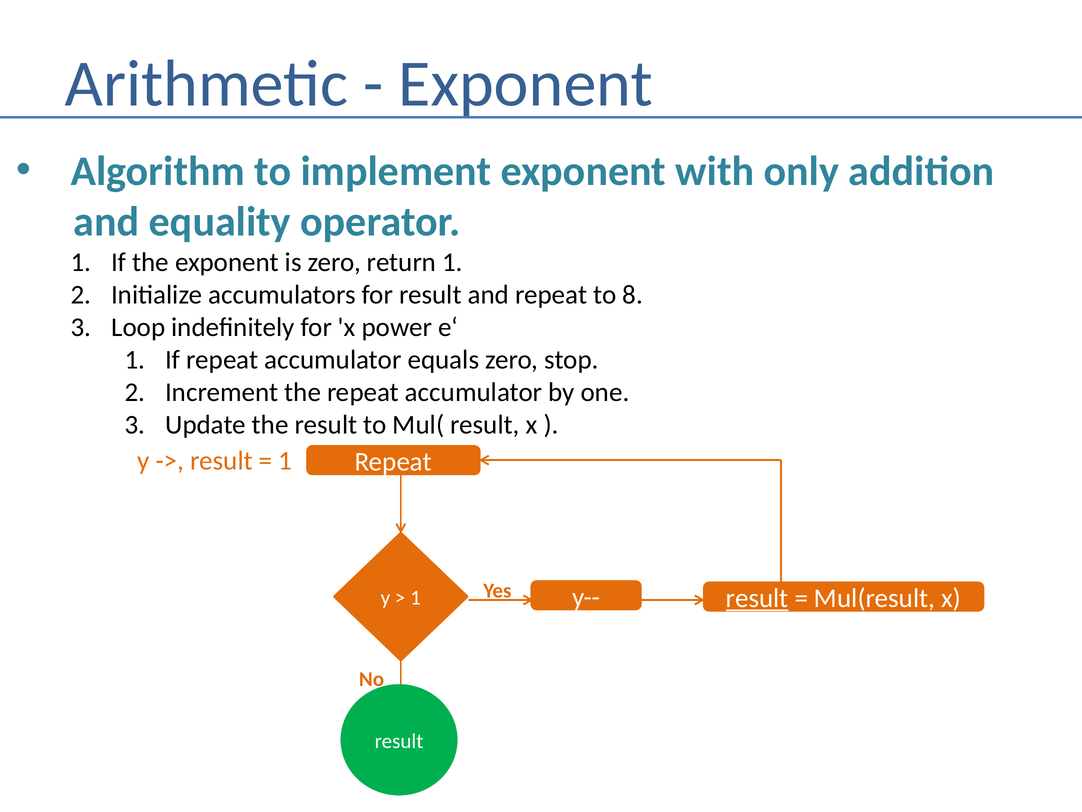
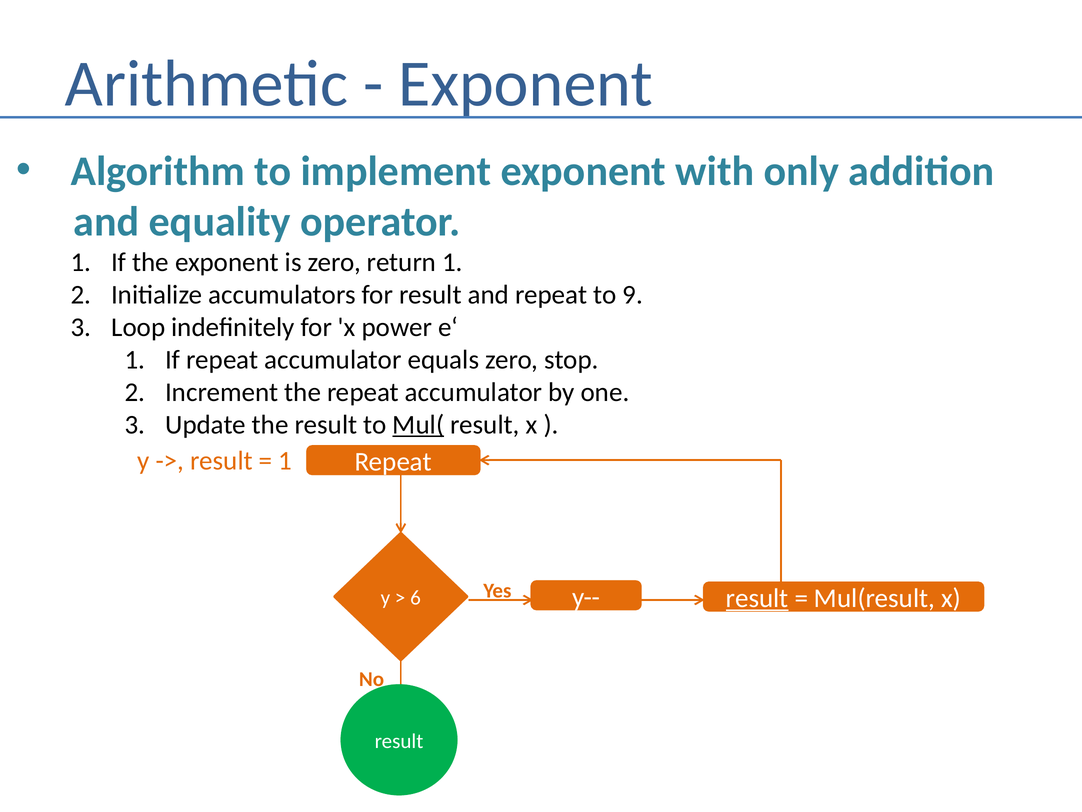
8: 8 -> 9 (633, 295)
Mul( underline: none -> present (418, 425)
1: 1 -> 6 (416, 598)
